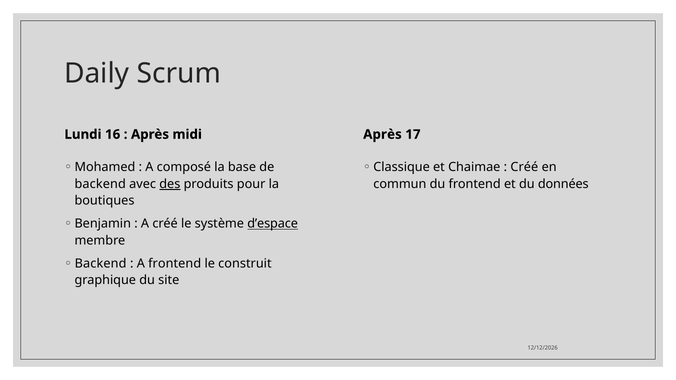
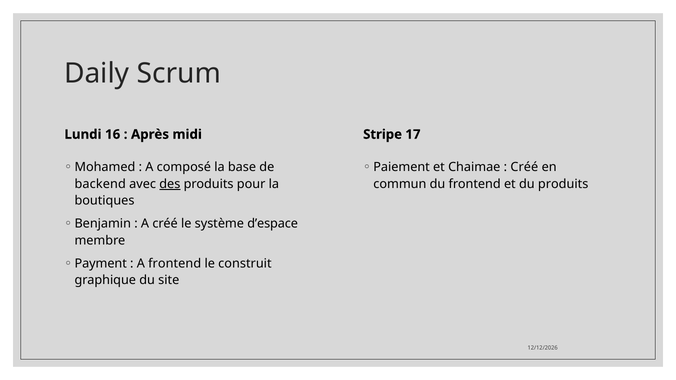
Après: Après -> Stripe (383, 134)
Classique: Classique -> Paiement (402, 167)
du données: données -> produits (563, 184)
d’espace underline: present -> none (273, 224)
Backend: Backend -> Payment (101, 264)
